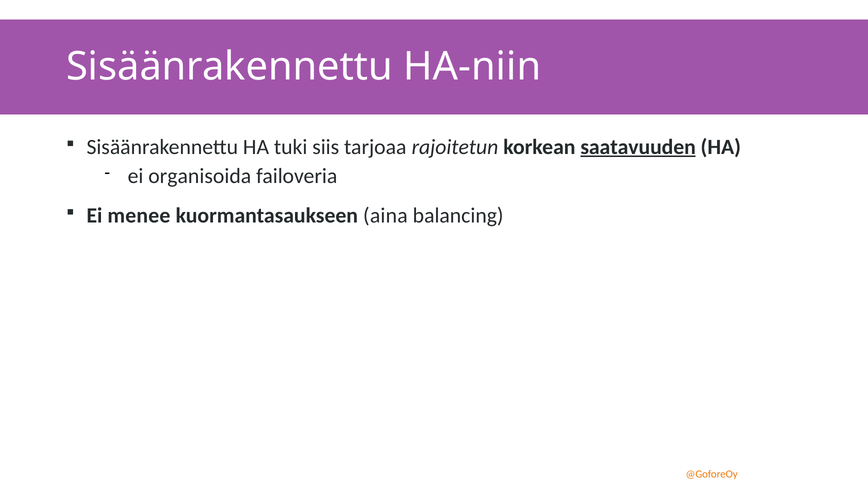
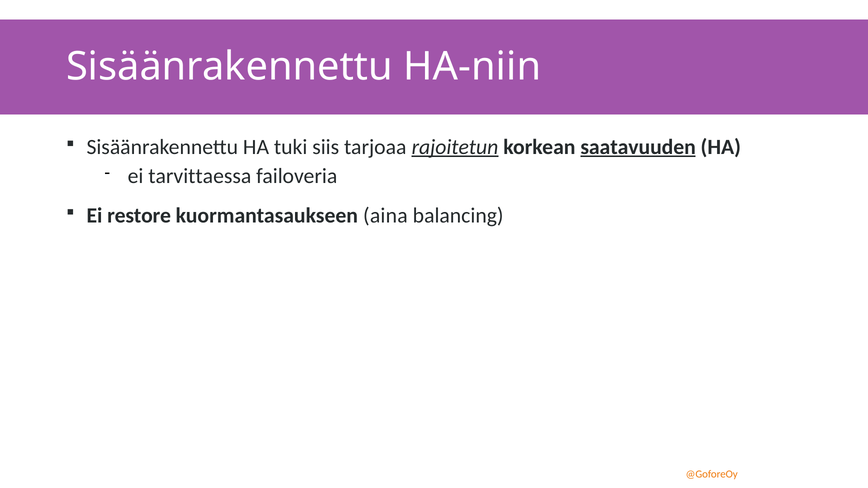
rajoitetun underline: none -> present (455, 147)
organisoida: organisoida -> tarvittaessa (200, 176)
menee: menee -> restore (139, 216)
